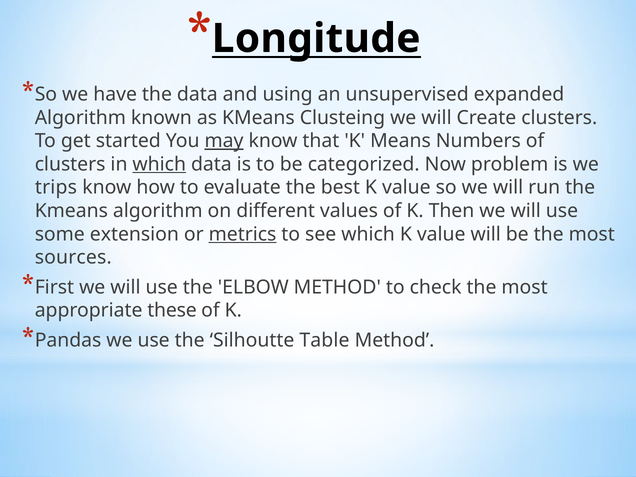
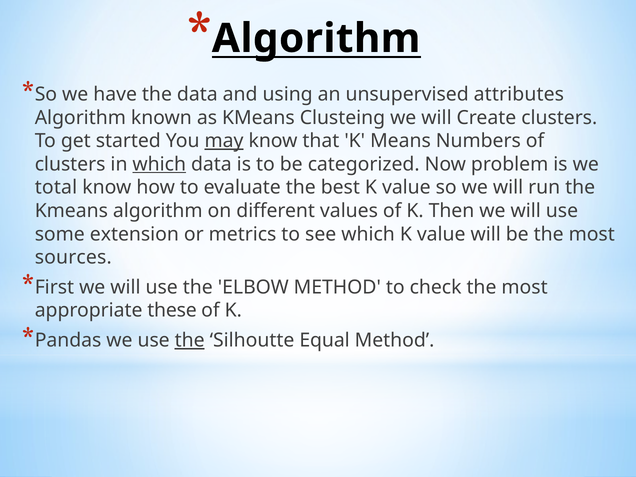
Longitude: Longitude -> Algorithm (316, 39)
expanded: expanded -> attributes (519, 94)
trips: trips -> total (56, 188)
metrics underline: present -> none (243, 234)
the underline: none -> present (190, 340)
Table: Table -> Equal (325, 340)
